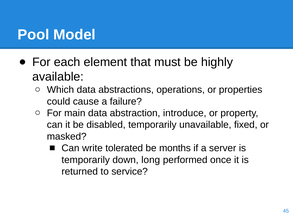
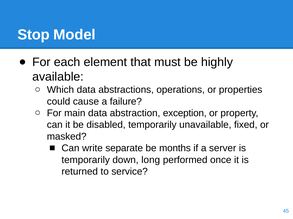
Pool: Pool -> Stop (34, 35)
introduce: introduce -> exception (185, 113)
tolerated: tolerated -> separate (124, 149)
